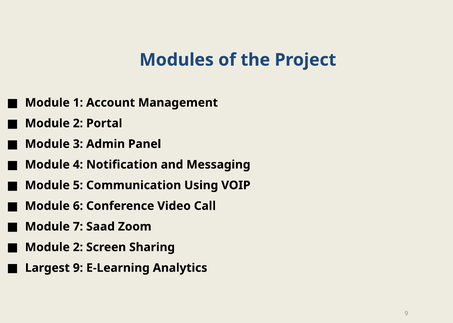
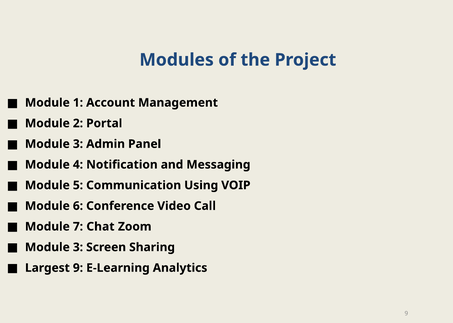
Saad: Saad -> Chat (100, 227)
2: 2 -> 3 (78, 248)
